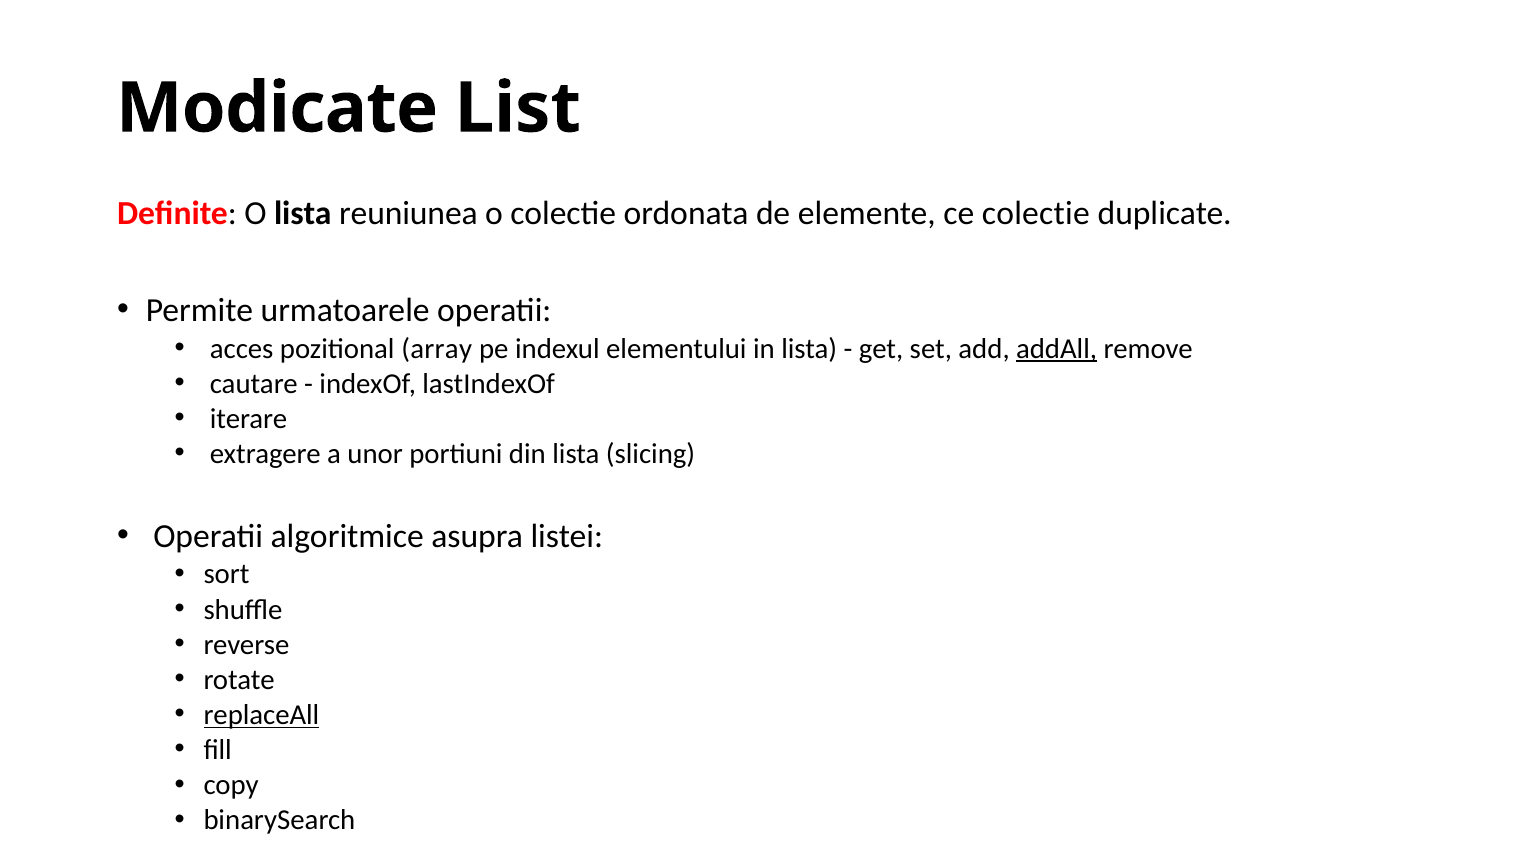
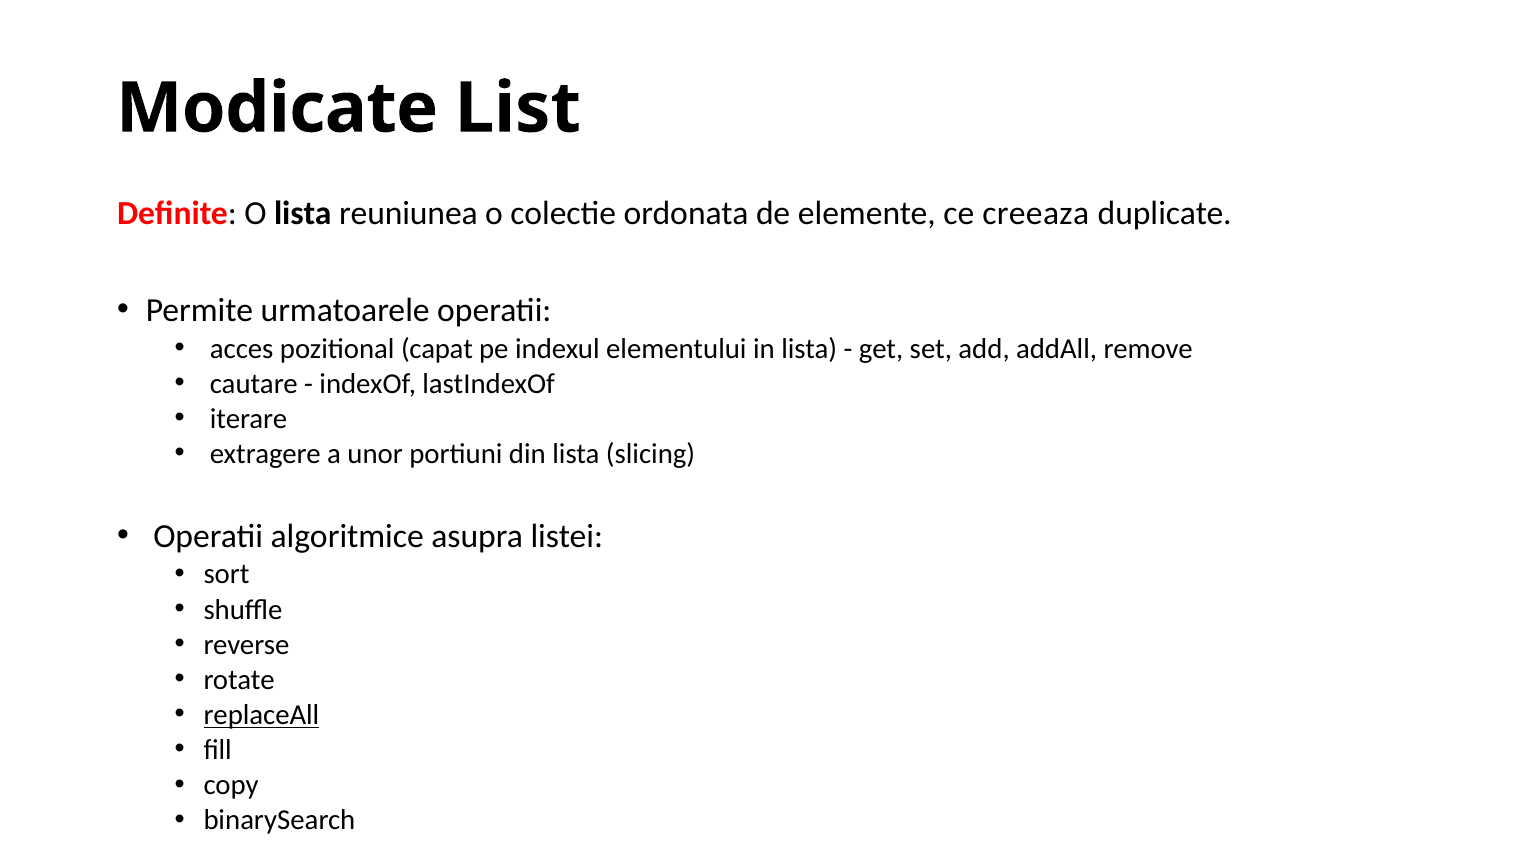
ce colectie: colectie -> creeaza (1036, 213)
array: array -> capat (437, 349)
addAll underline: present -> none (1057, 349)
